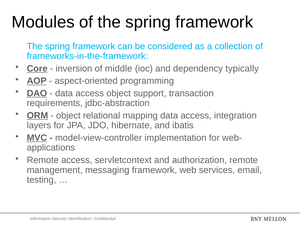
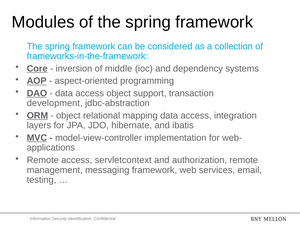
typically: typically -> systems (242, 69)
requirements: requirements -> development (55, 103)
